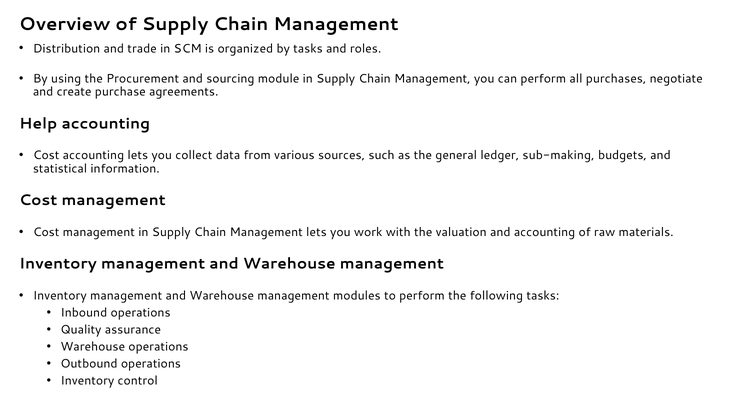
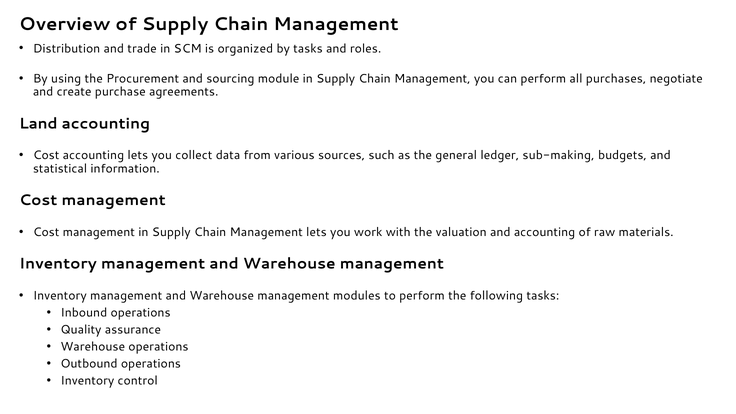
Help: Help -> Land (38, 124)
